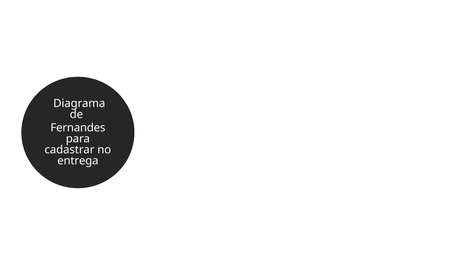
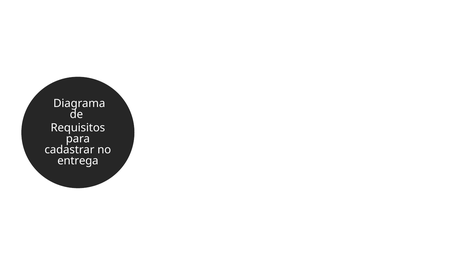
Fernandes: Fernandes -> Requisitos (78, 128)
